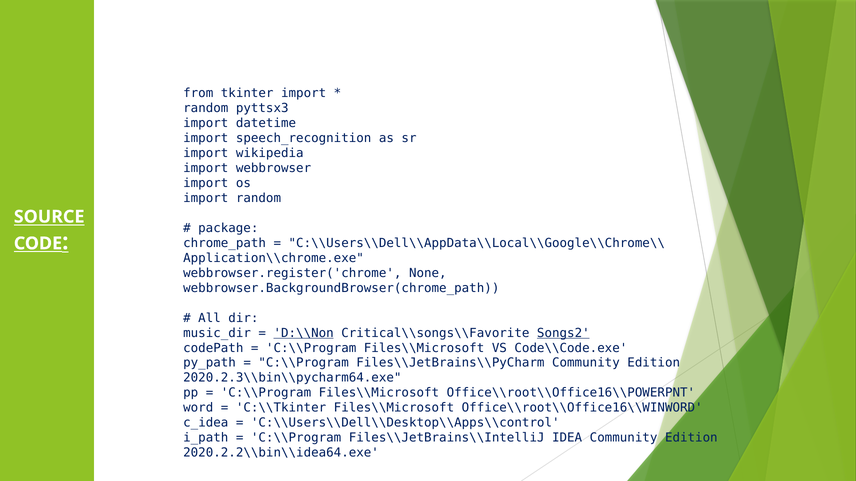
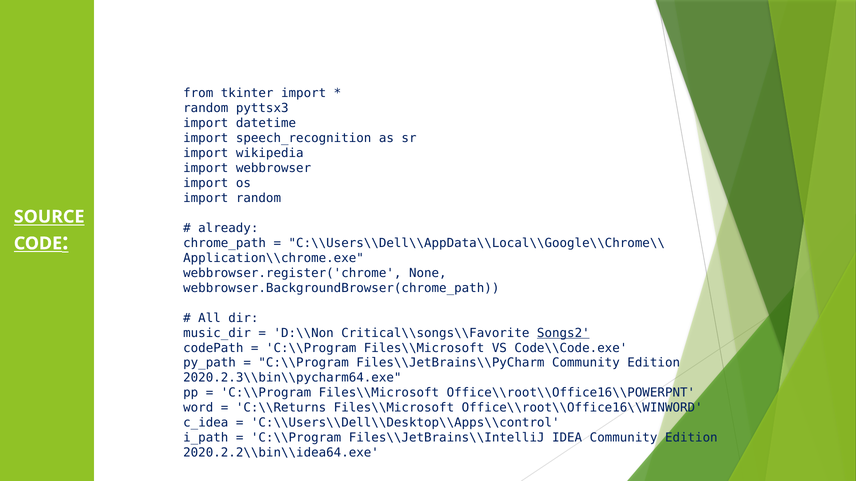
package: package -> already (228, 228)
D:\\Non underline: present -> none (304, 333)
C:\\Tkinter: C:\\Tkinter -> C:\\Returns (281, 408)
